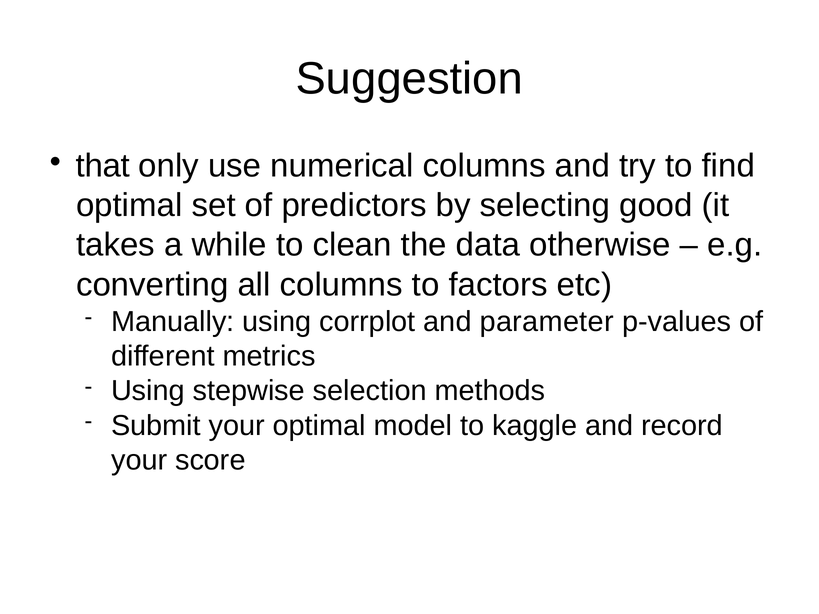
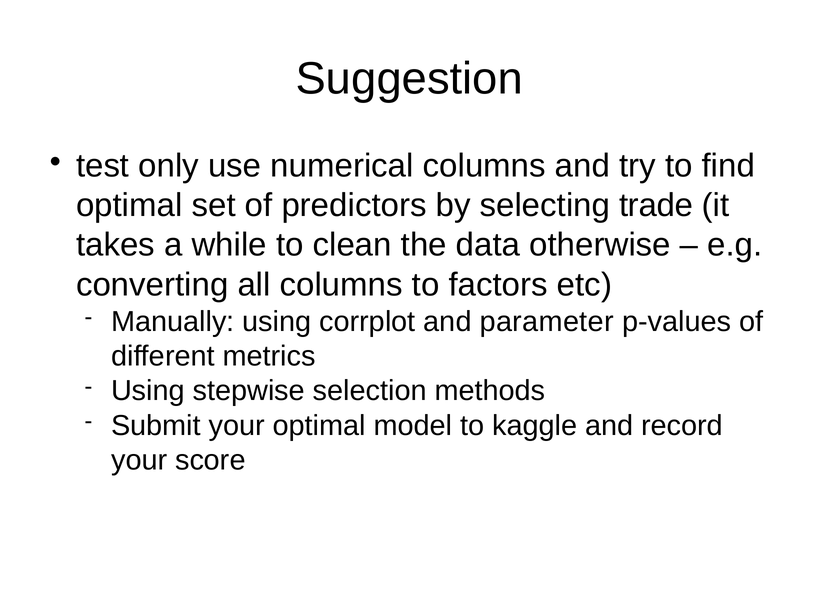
that: that -> test (103, 166)
good: good -> trade (656, 205)
